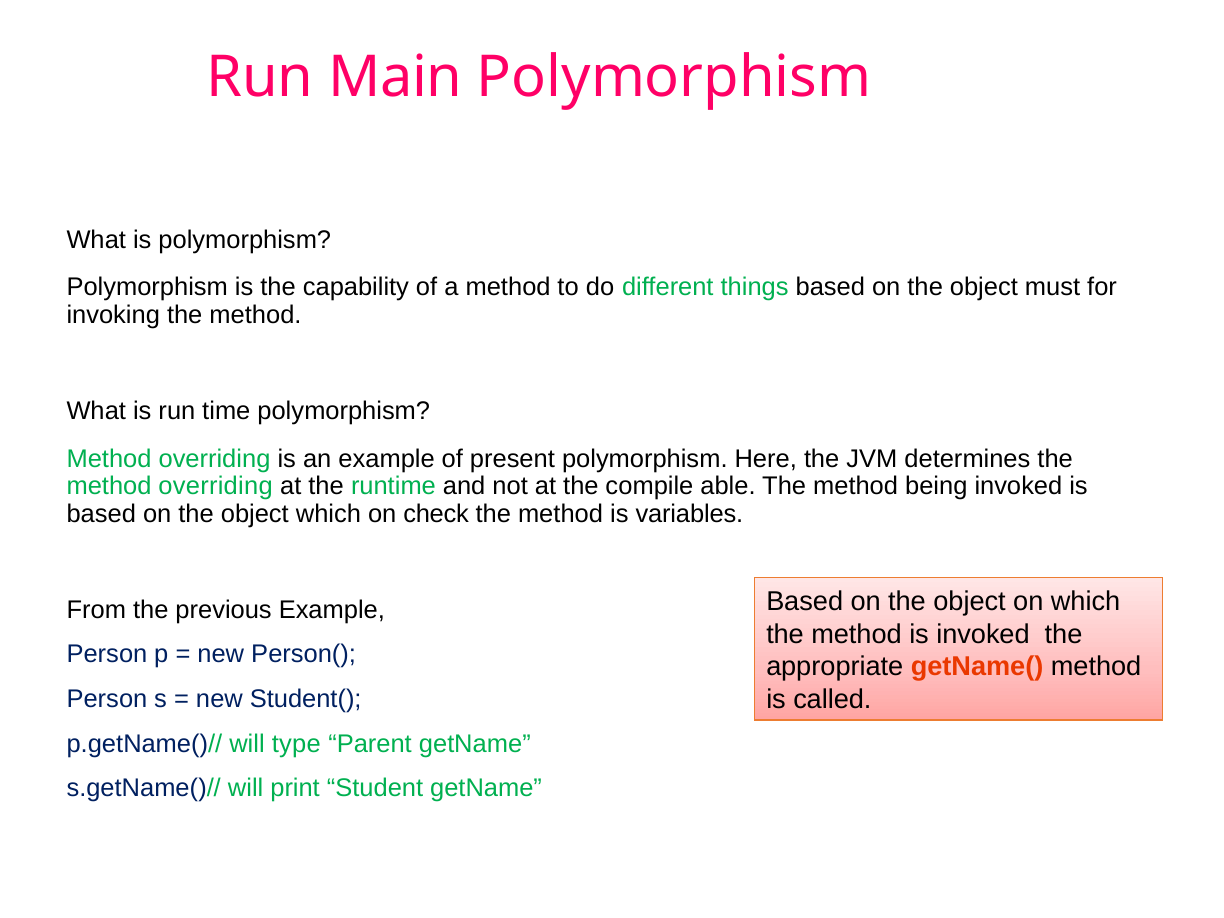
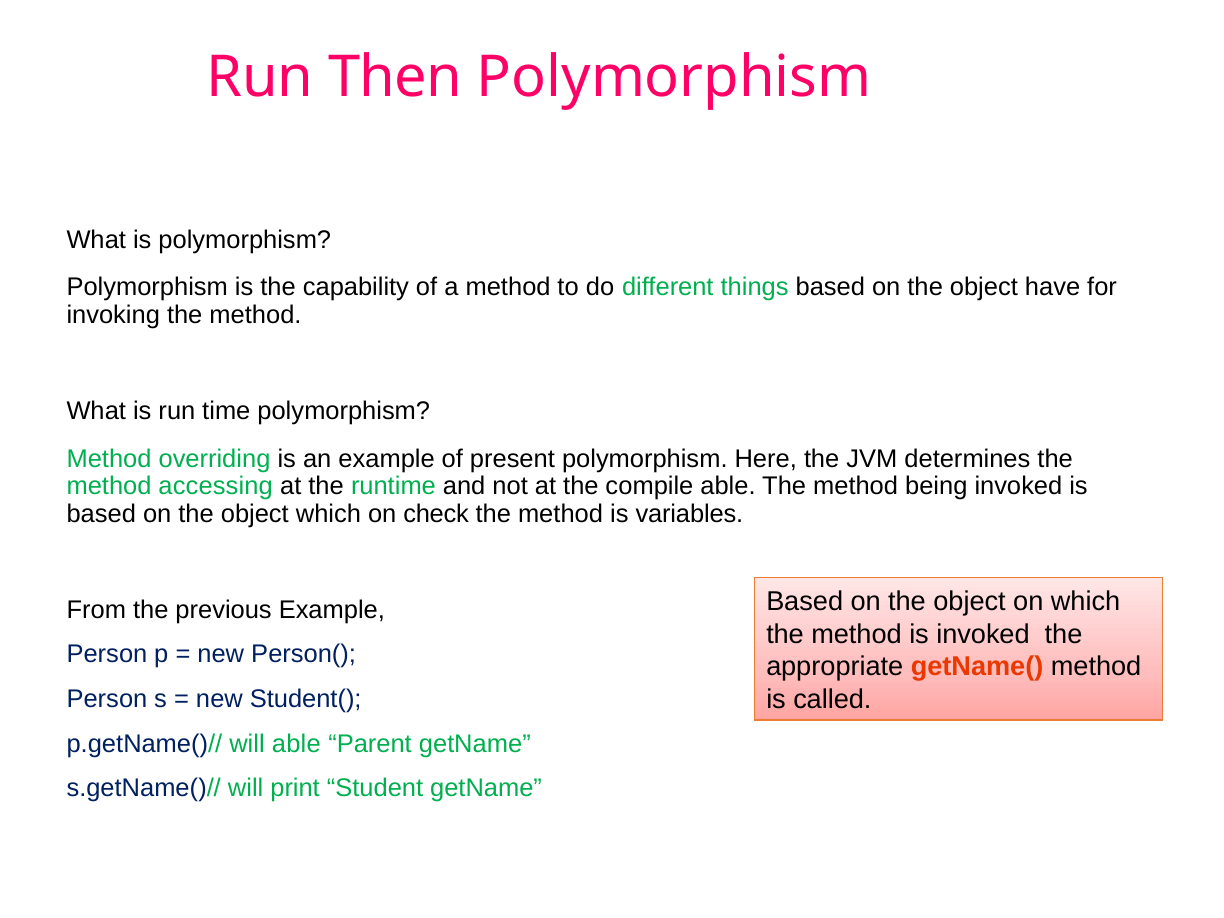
Main: Main -> Then (395, 77)
must: must -> have (1053, 288)
overriding: overriding -> accessing (216, 486)
will type: type -> able (296, 744)
